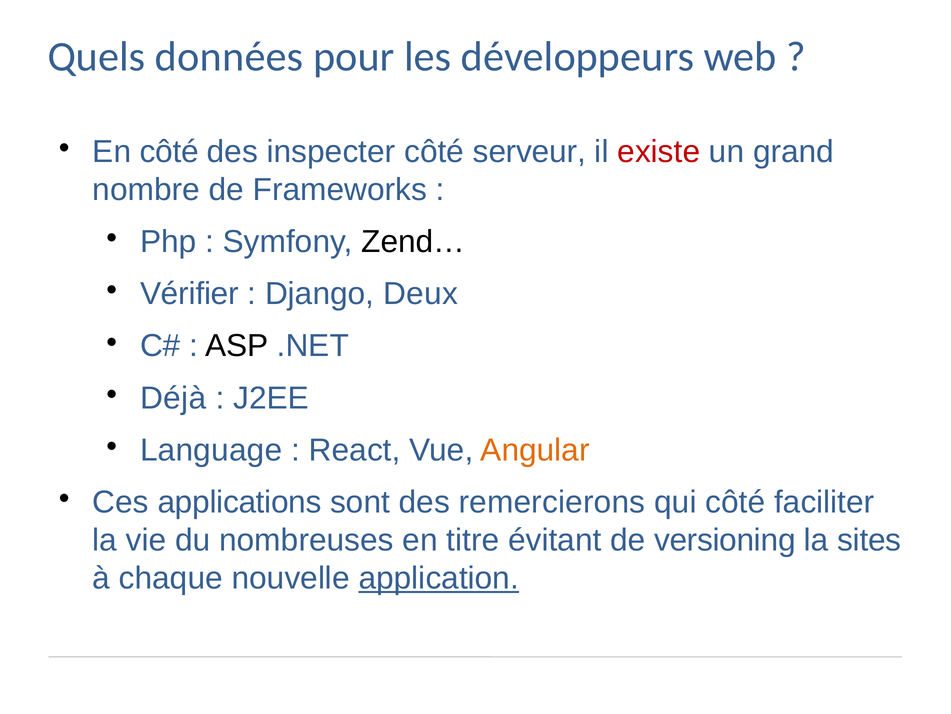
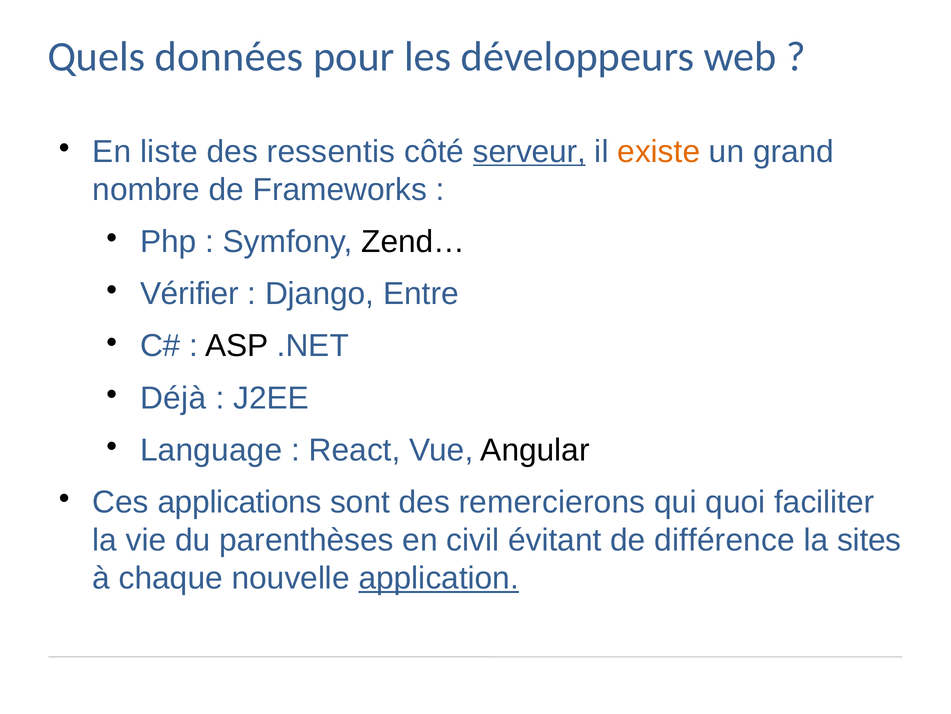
En côté: côté -> liste (169, 151)
inspecter: inspecter -> ressentis (331, 151)
serveur underline: none -> present (529, 151)
existe colour: red -> orange (659, 151)
Deux: Deux -> Entre (421, 294)
Angular colour: orange -> black (535, 450)
qui côté: côté -> quoi (735, 502)
nombreuses: nombreuses -> parenthèses (306, 540)
titre: titre -> civil (473, 540)
versioning: versioning -> différence (725, 540)
